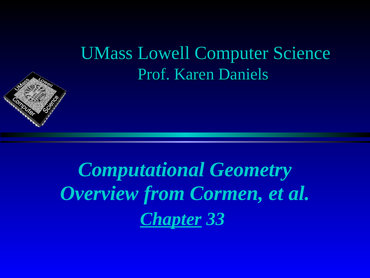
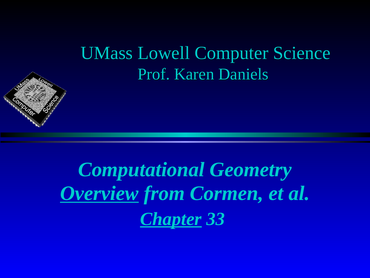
Overview underline: none -> present (99, 193)
